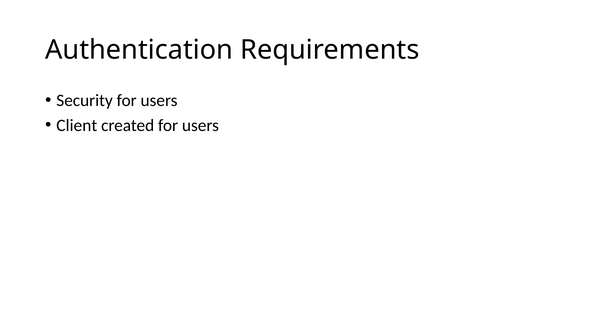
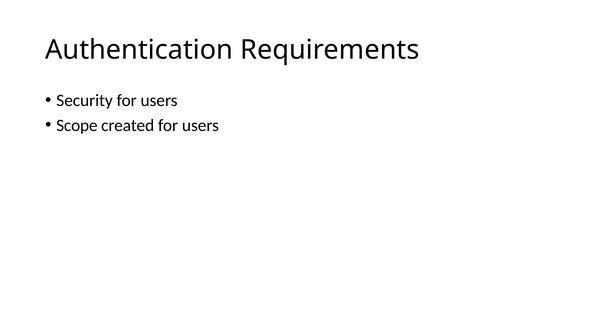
Client: Client -> Scope (77, 125)
